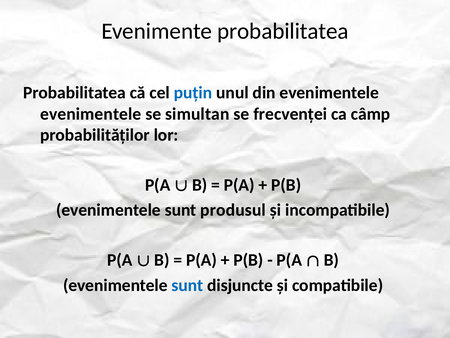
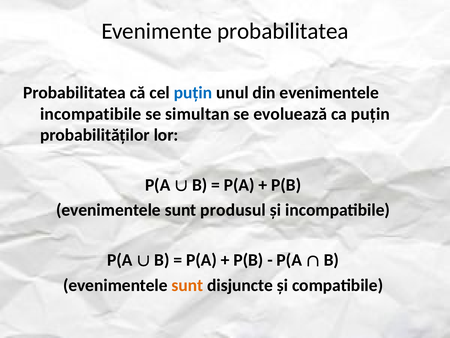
evenimentele: evenimentele -> incompatibile (91, 114)
frecvenței: frecvenței -> evoluează (290, 114)
ca câmp: câmp -> puțin (370, 114)
sunt colour: blue -> orange (187, 285)
